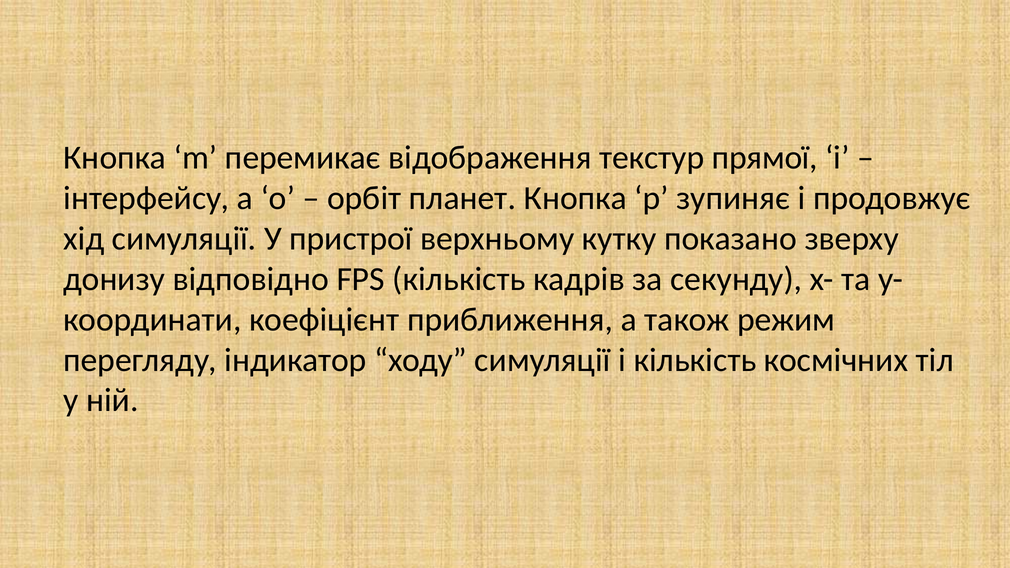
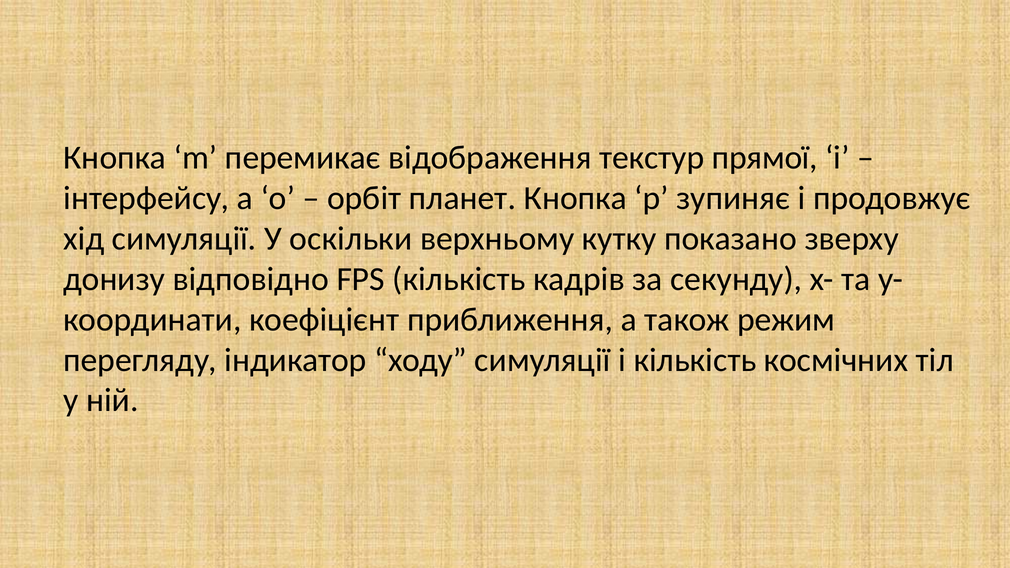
пристрої: пристрої -> оскільки (351, 239)
